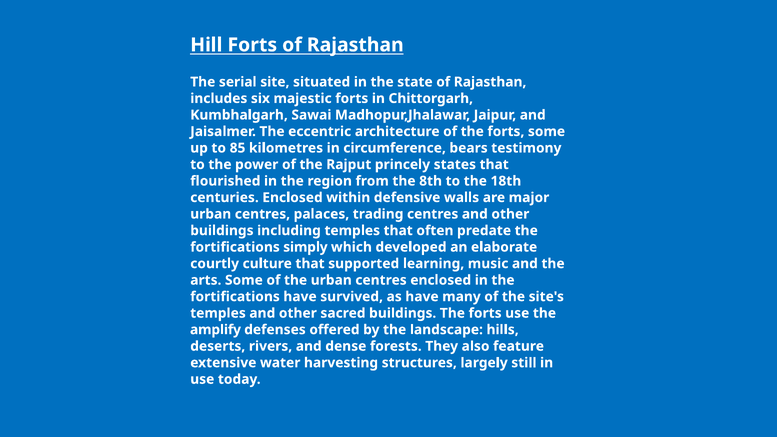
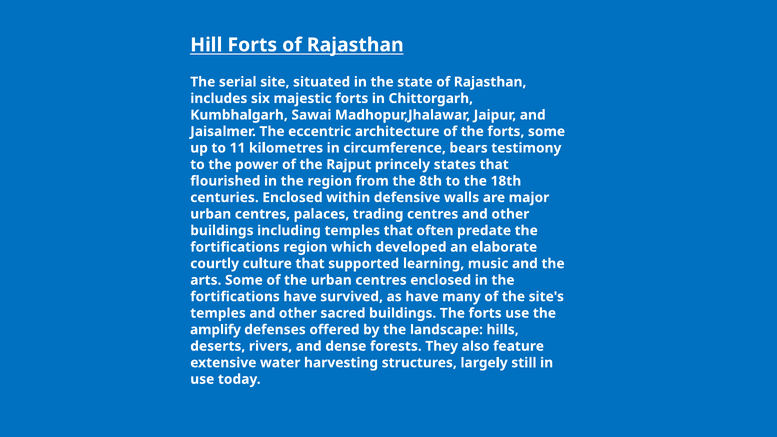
85: 85 -> 11 (238, 148)
fortifications simply: simply -> region (305, 247)
